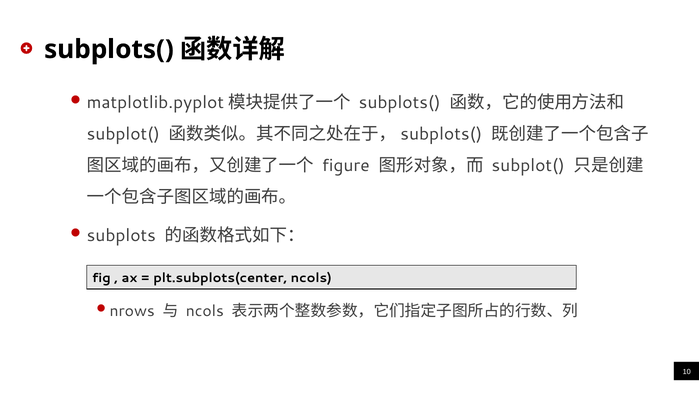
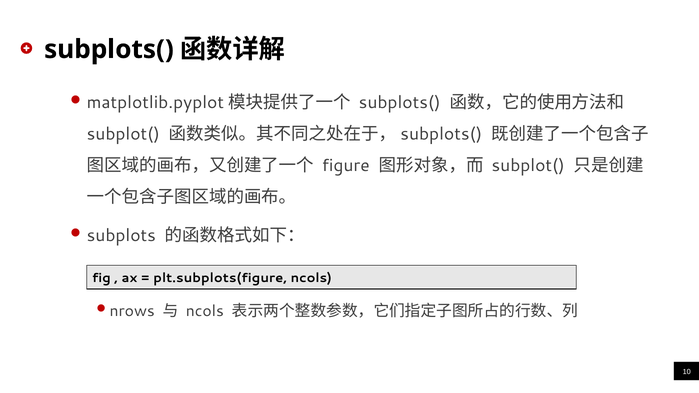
plt.subplots(center: plt.subplots(center -> plt.subplots(figure (220, 278)
